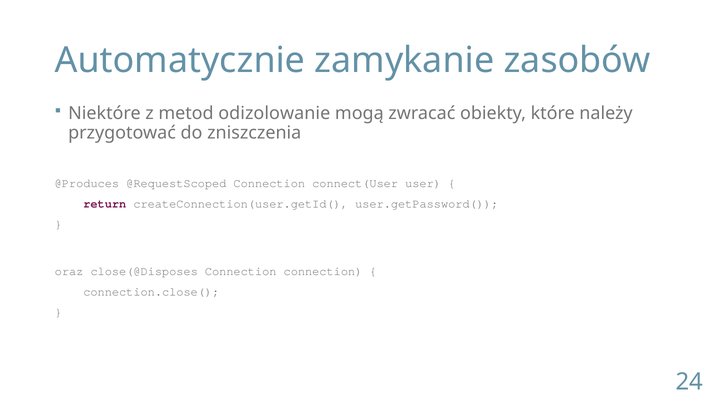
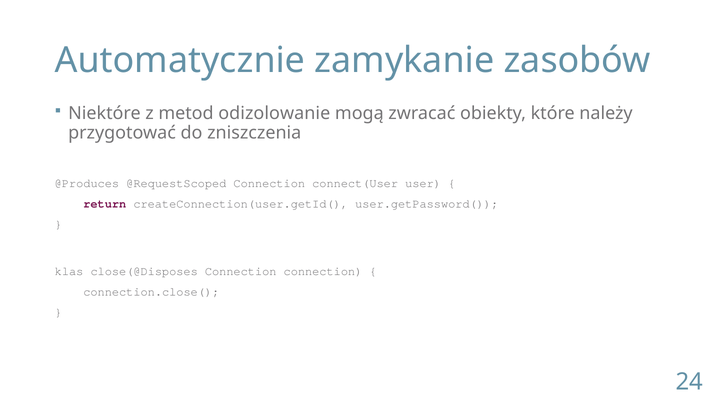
oraz: oraz -> klas (69, 271)
